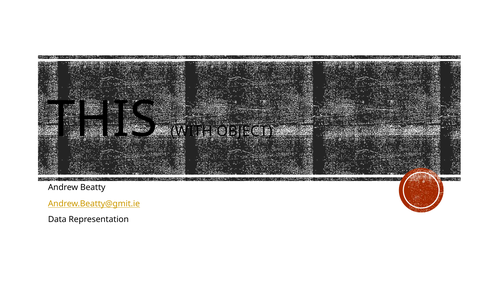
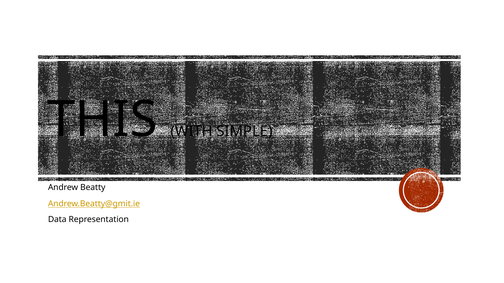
OBJECT: OBJECT -> SIMPLE (244, 132)
